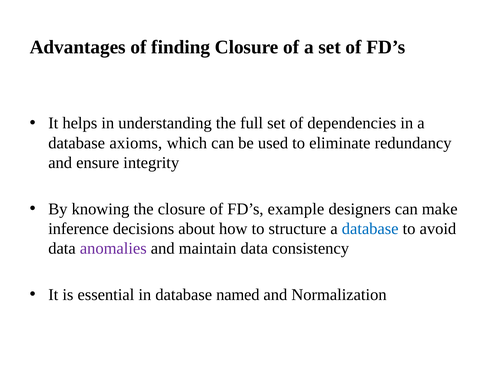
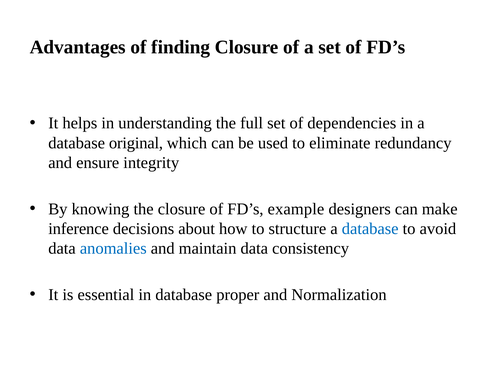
axioms: axioms -> original (136, 143)
anomalies colour: purple -> blue (113, 249)
named: named -> proper (238, 295)
